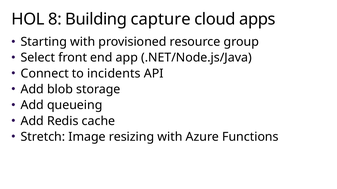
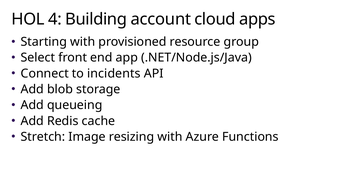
8: 8 -> 4 (55, 19)
capture: capture -> account (161, 19)
